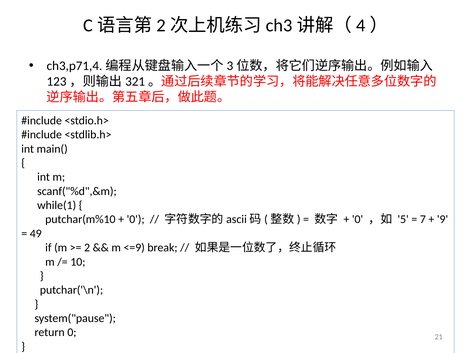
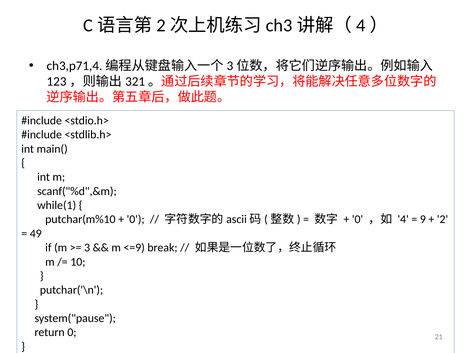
5: 5 -> 4 (403, 220)
7: 7 -> 9 (423, 220)
9: 9 -> 2 (443, 220)
2: 2 -> 3 (87, 248)
